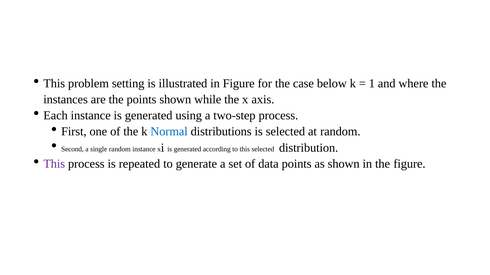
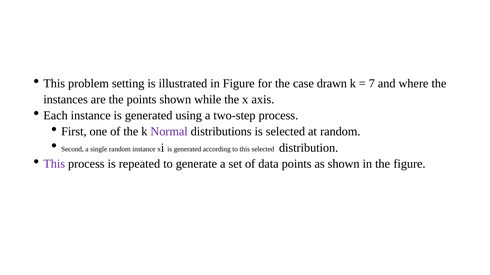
below: below -> drawn (332, 84)
1: 1 -> 7 (372, 84)
Normal colour: blue -> purple (169, 132)
